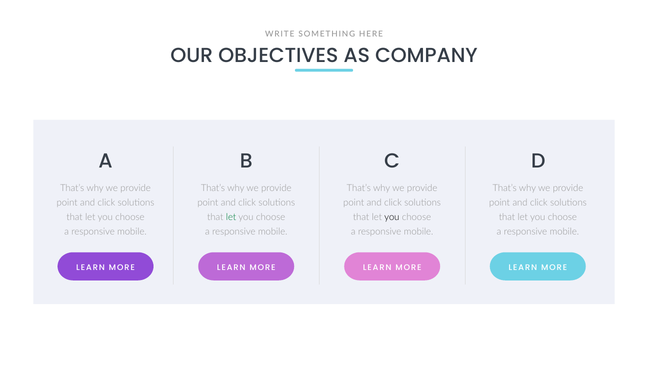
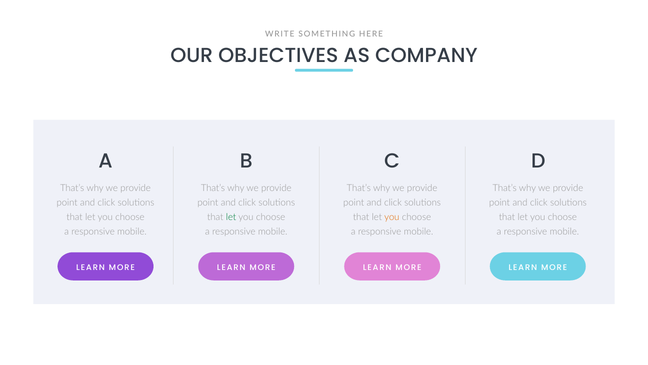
you colour: black -> orange (392, 217)
